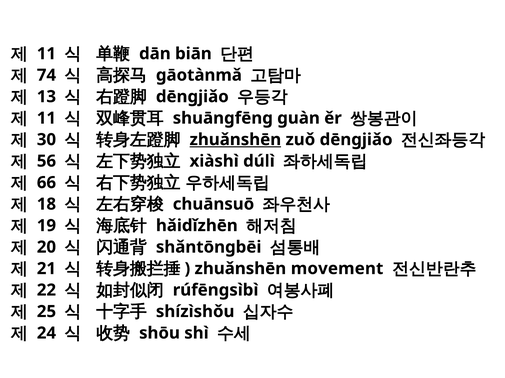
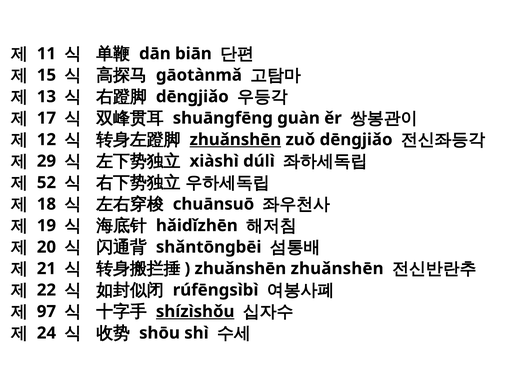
74: 74 -> 15 (46, 75)
11: 11 -> 17 (46, 118)
30: 30 -> 12 (46, 140)
56: 56 -> 29 (46, 161)
66: 66 -> 52 (46, 183)
zhuǎnshēn movement: movement -> zhuǎnshēn (337, 269)
25: 25 -> 97 (46, 312)
shízìshǒu underline: none -> present (195, 312)
